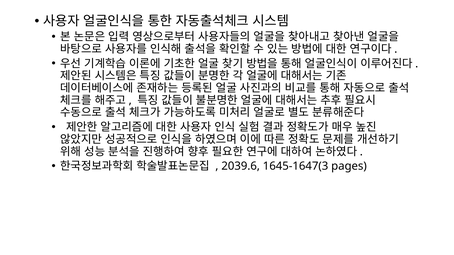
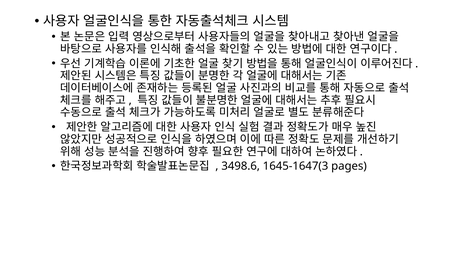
2039.6: 2039.6 -> 3498.6 (241, 166)
